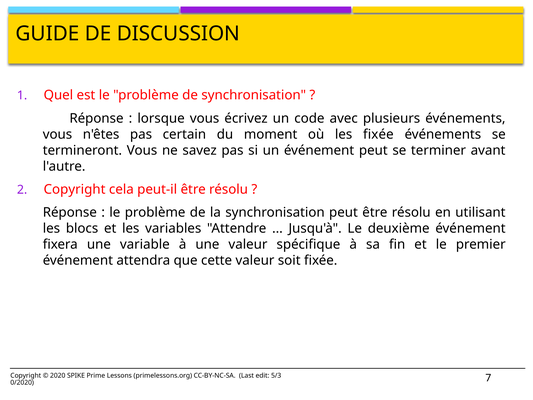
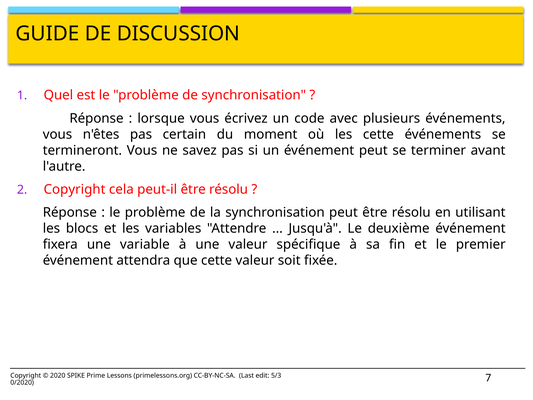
les fixée: fixée -> cette (378, 134)
